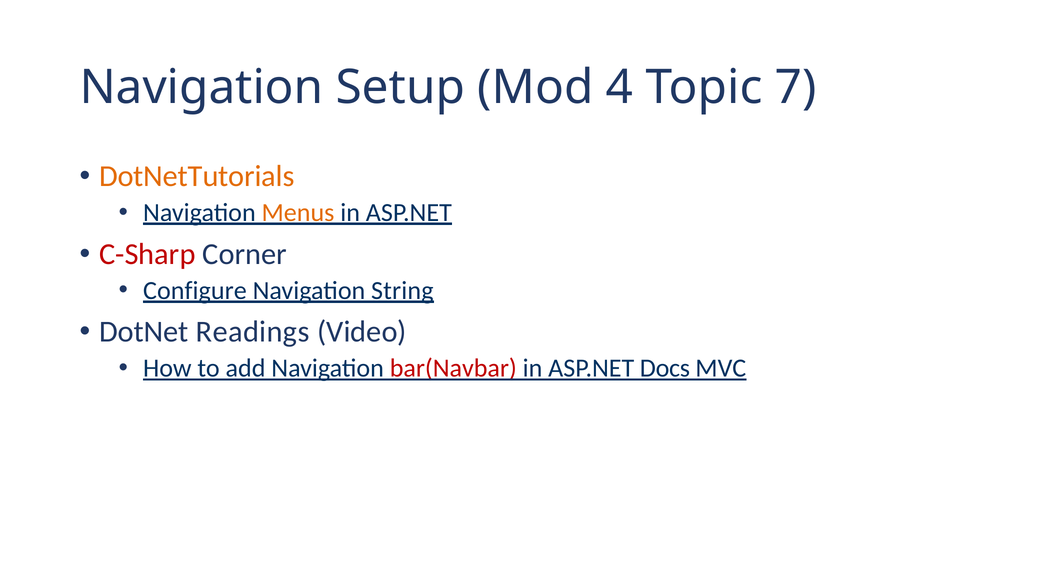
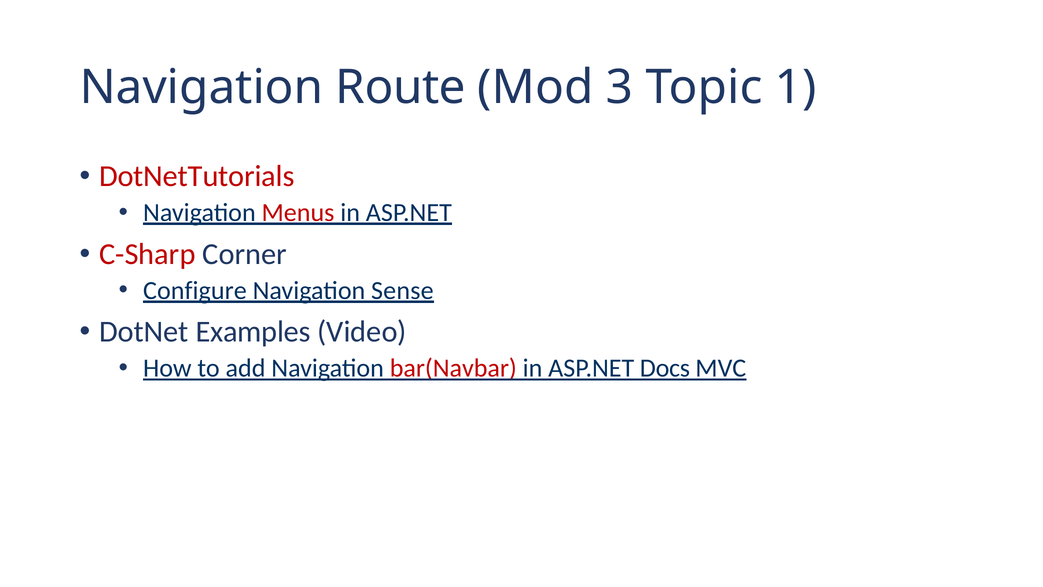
Setup: Setup -> Route (401, 88)
4: 4 -> 3 (620, 88)
7: 7 -> 1 (796, 88)
DotNetTutorials colour: orange -> red (197, 176)
Menus colour: orange -> red (298, 213)
String: String -> Sense (402, 290)
Readings: Readings -> Examples (253, 332)
